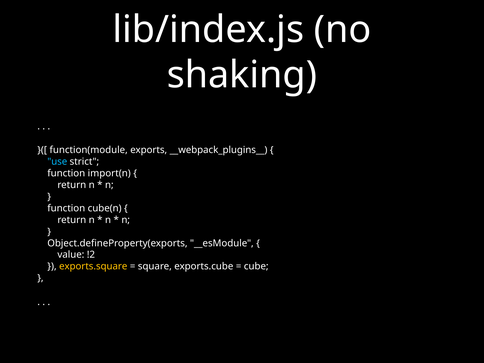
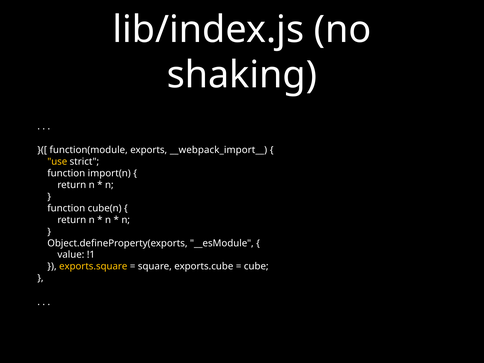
__webpack_plugins__: __webpack_plugins__ -> __webpack_import__ (218, 150)
use colour: light blue -> yellow (57, 162)
!2: !2 -> !1 (91, 255)
